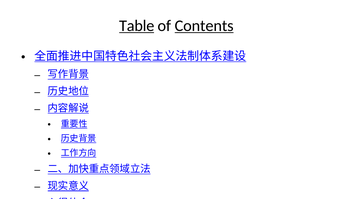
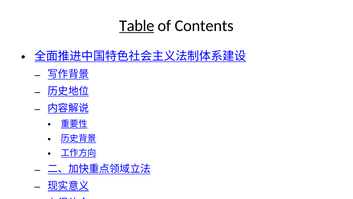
Contents underline: present -> none (204, 26)
